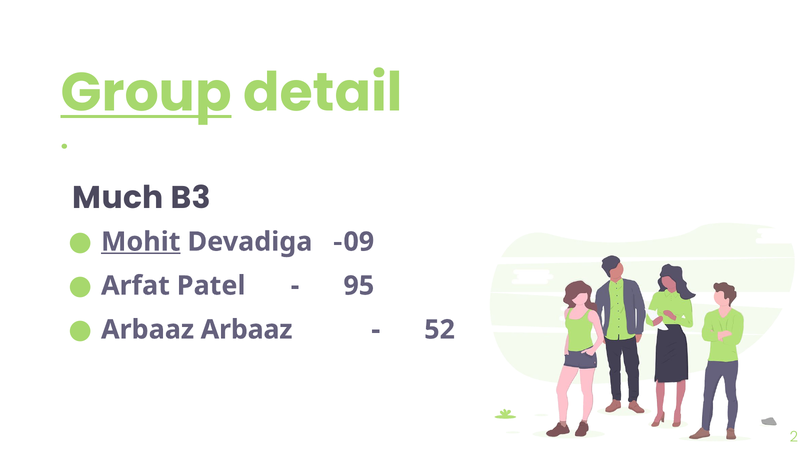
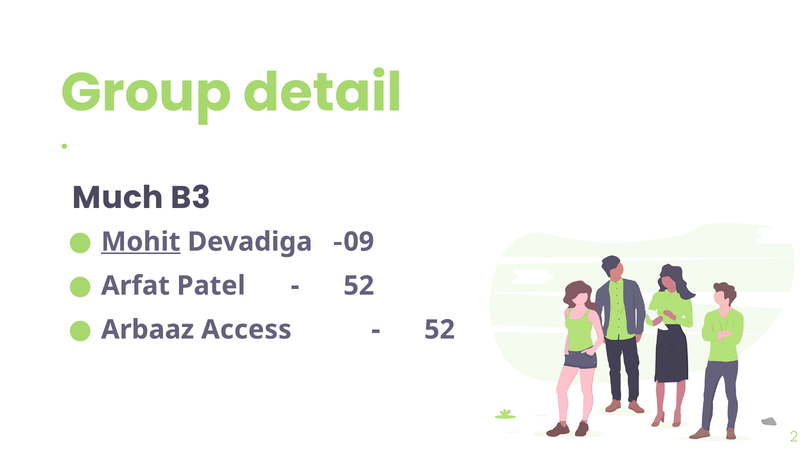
Group underline: present -> none (146, 93)
95: 95 -> 52 (359, 285)
Arbaaz Arbaaz: Arbaaz -> Access (246, 329)
